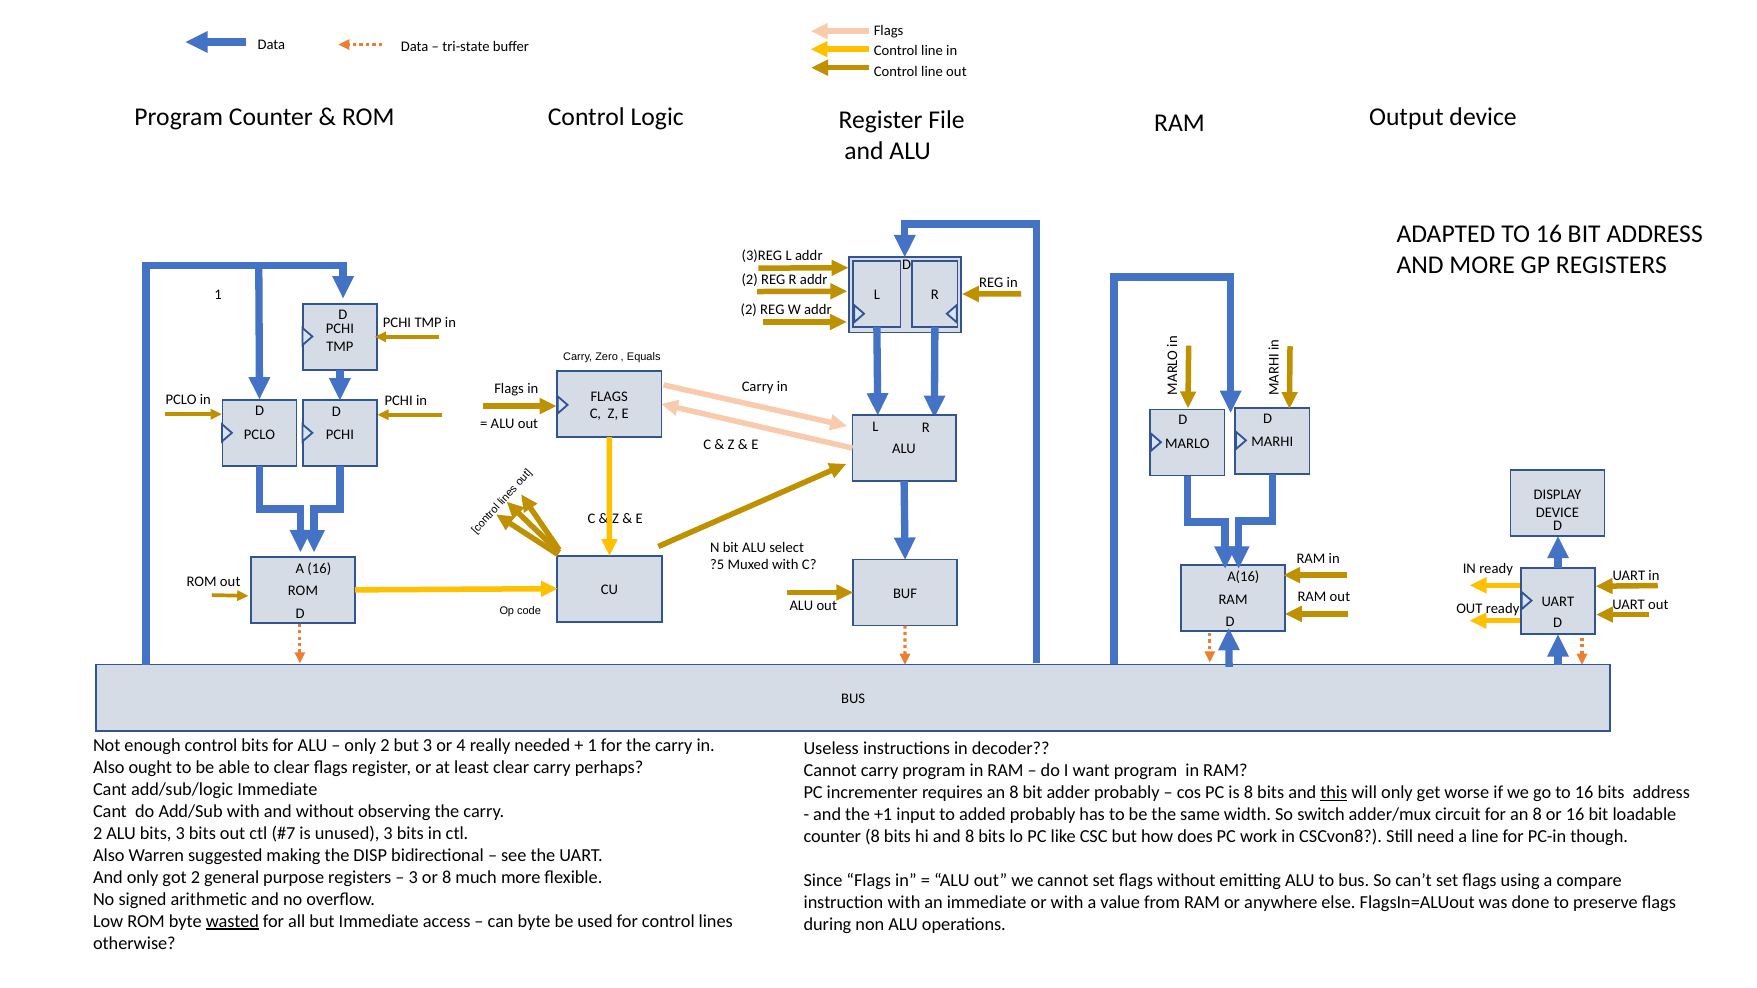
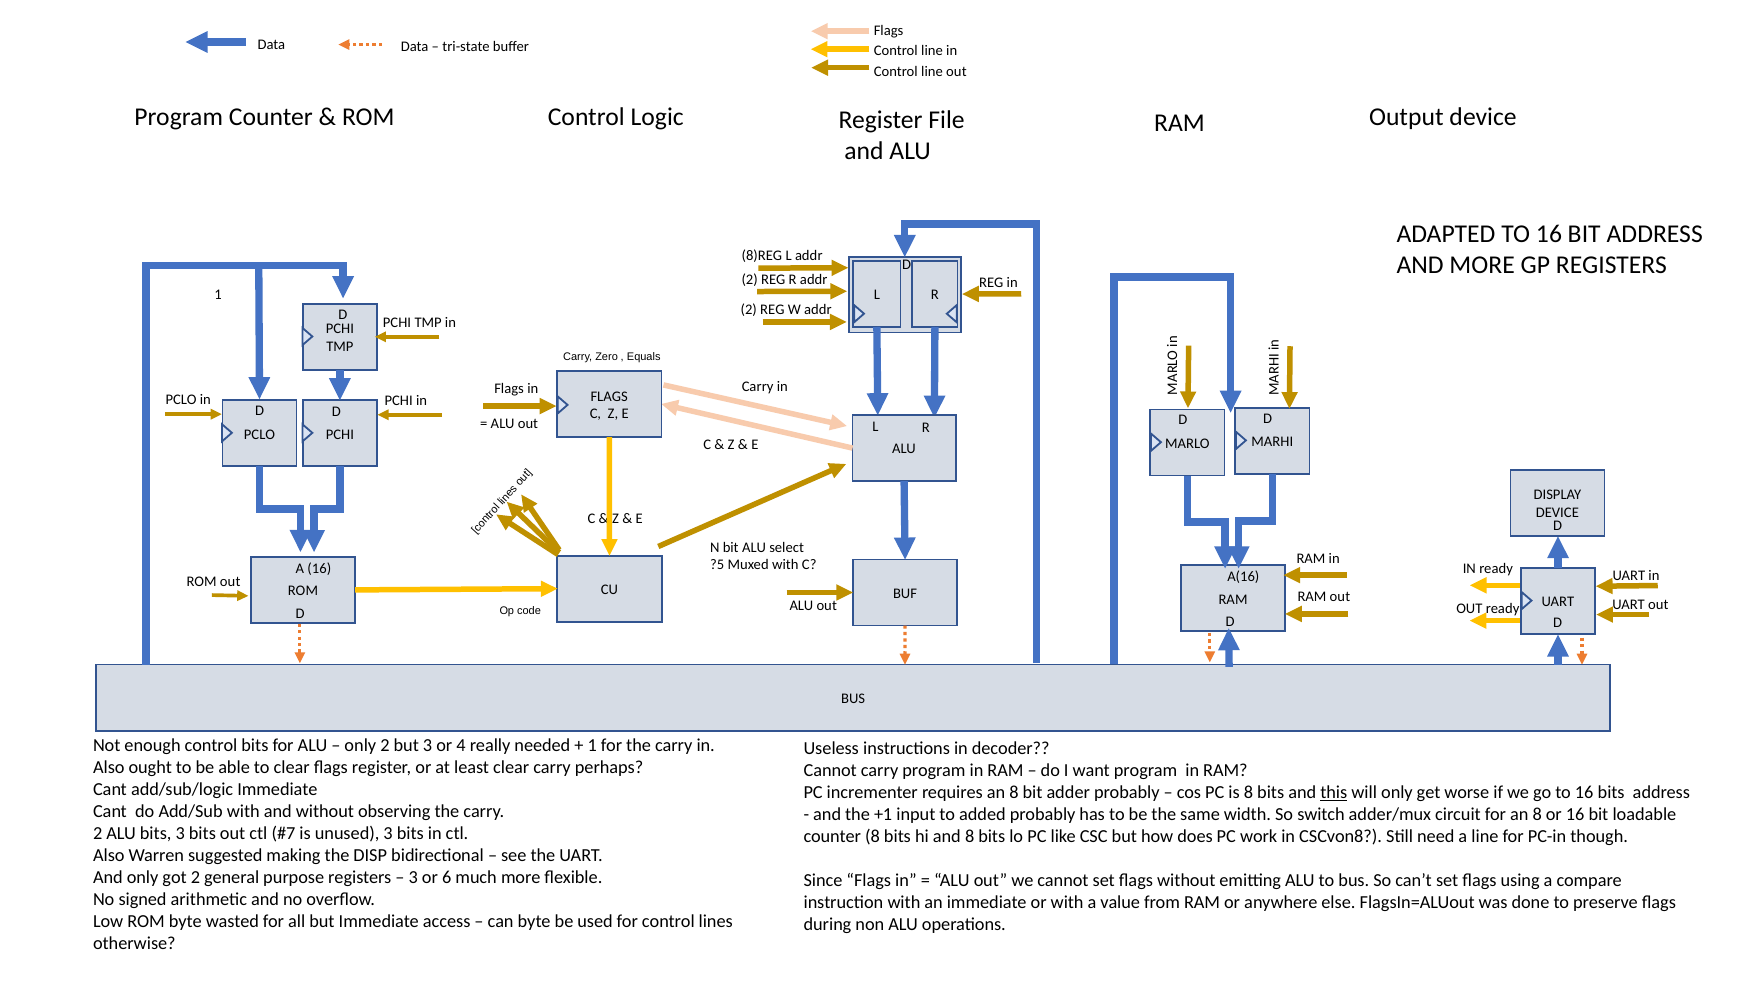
3)REG: 3)REG -> 8)REG (762, 256)
or 8: 8 -> 6 (447, 877)
wasted underline: present -> none (232, 921)
